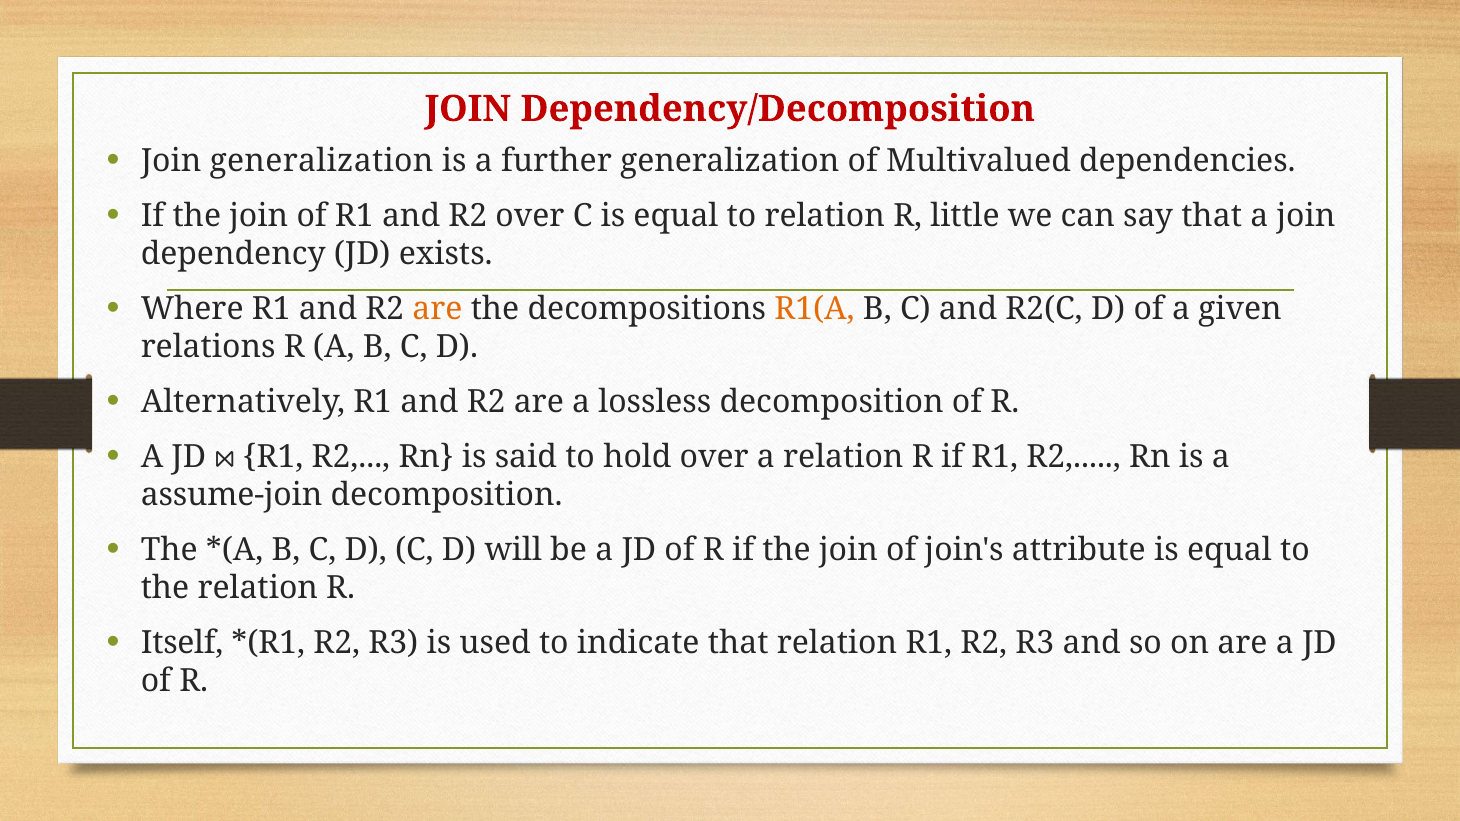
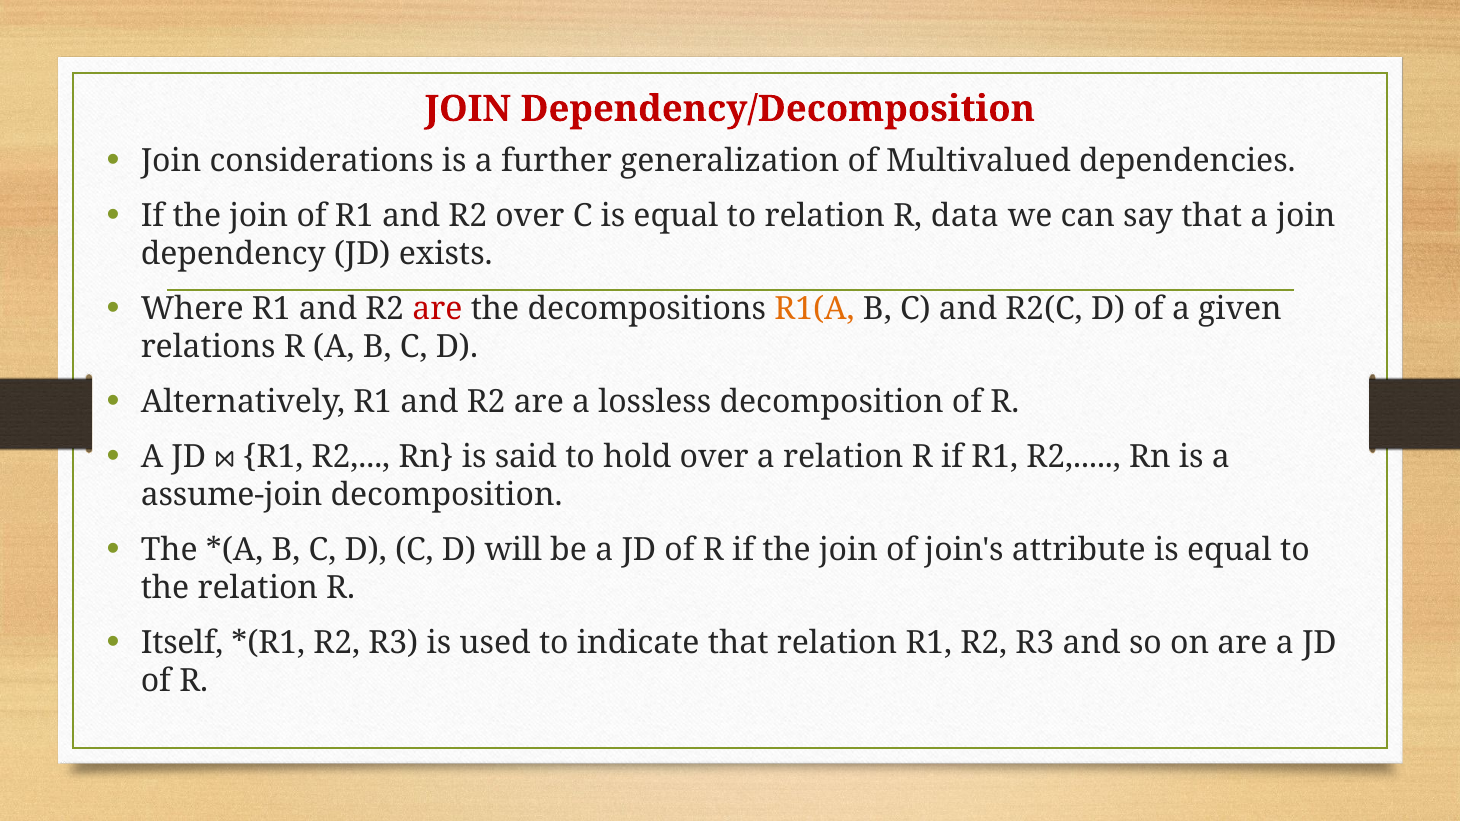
Join generalization: generalization -> considerations (322, 161)
little: little -> data (965, 216)
are colour: orange -> red (437, 309)
